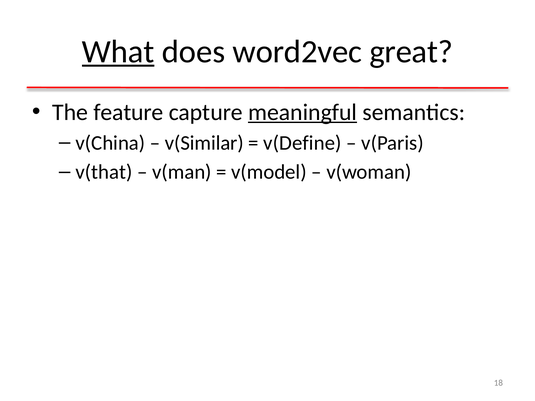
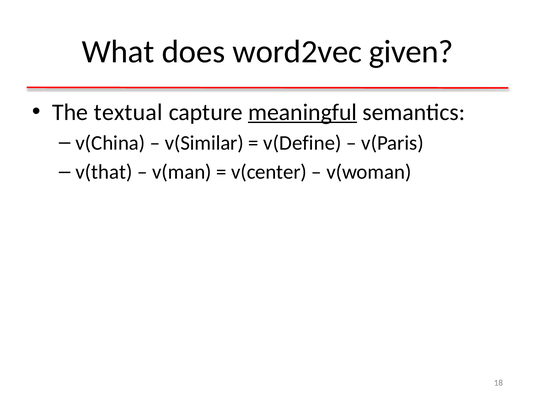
What underline: present -> none (118, 52)
great: great -> given (411, 52)
feature: feature -> textual (128, 112)
v(model: v(model -> v(center (269, 172)
